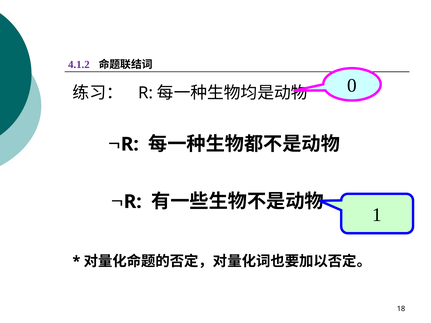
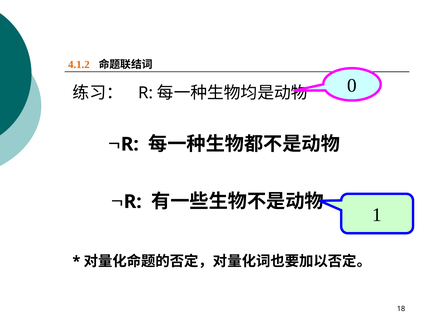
4.1.2 colour: purple -> orange (79, 65)
